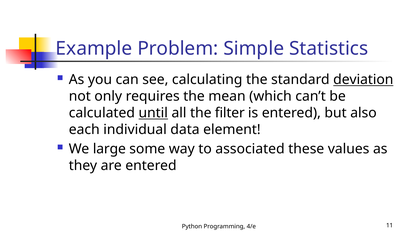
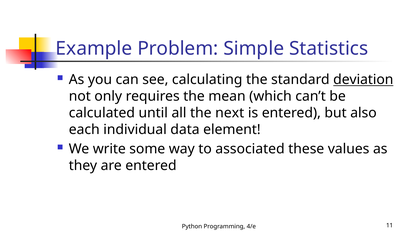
until underline: present -> none (153, 113)
filter: filter -> next (230, 113)
large: large -> write (109, 149)
